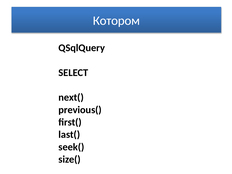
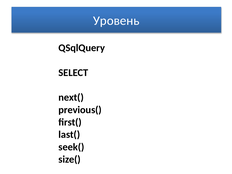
Котором: Котором -> Уровень (116, 21)
